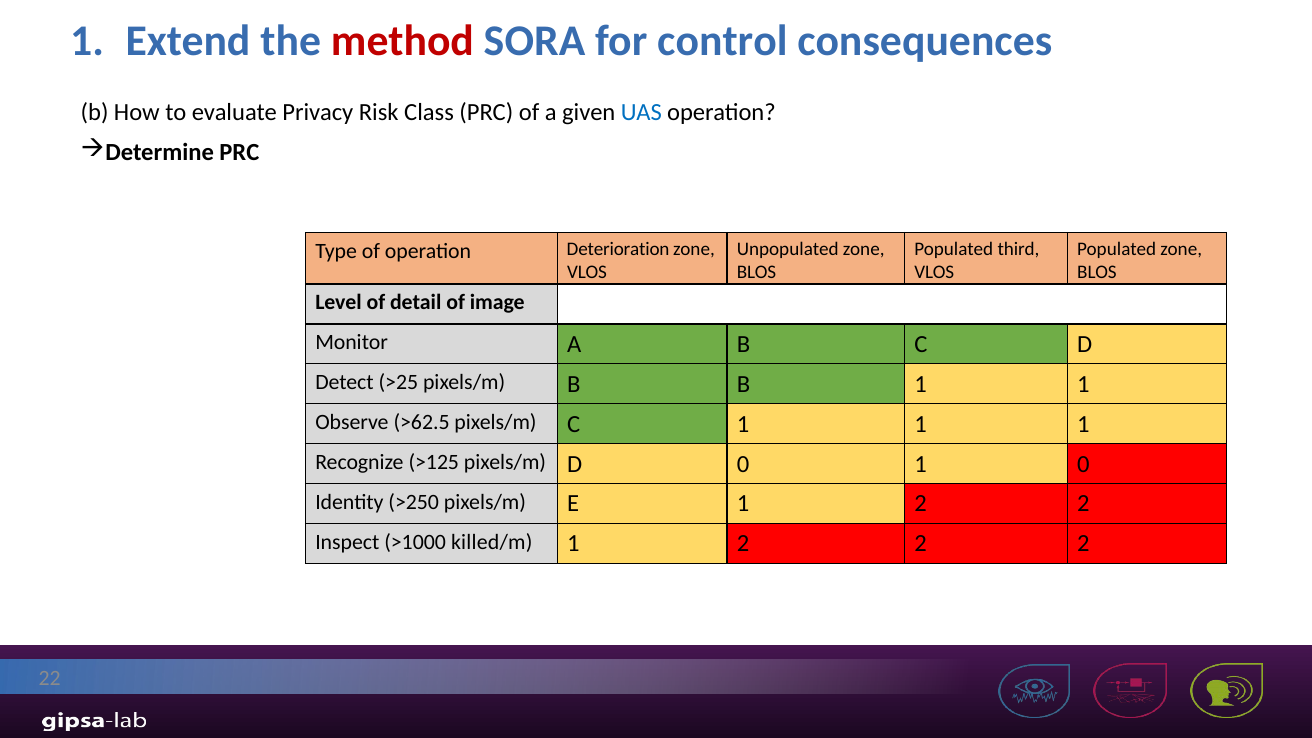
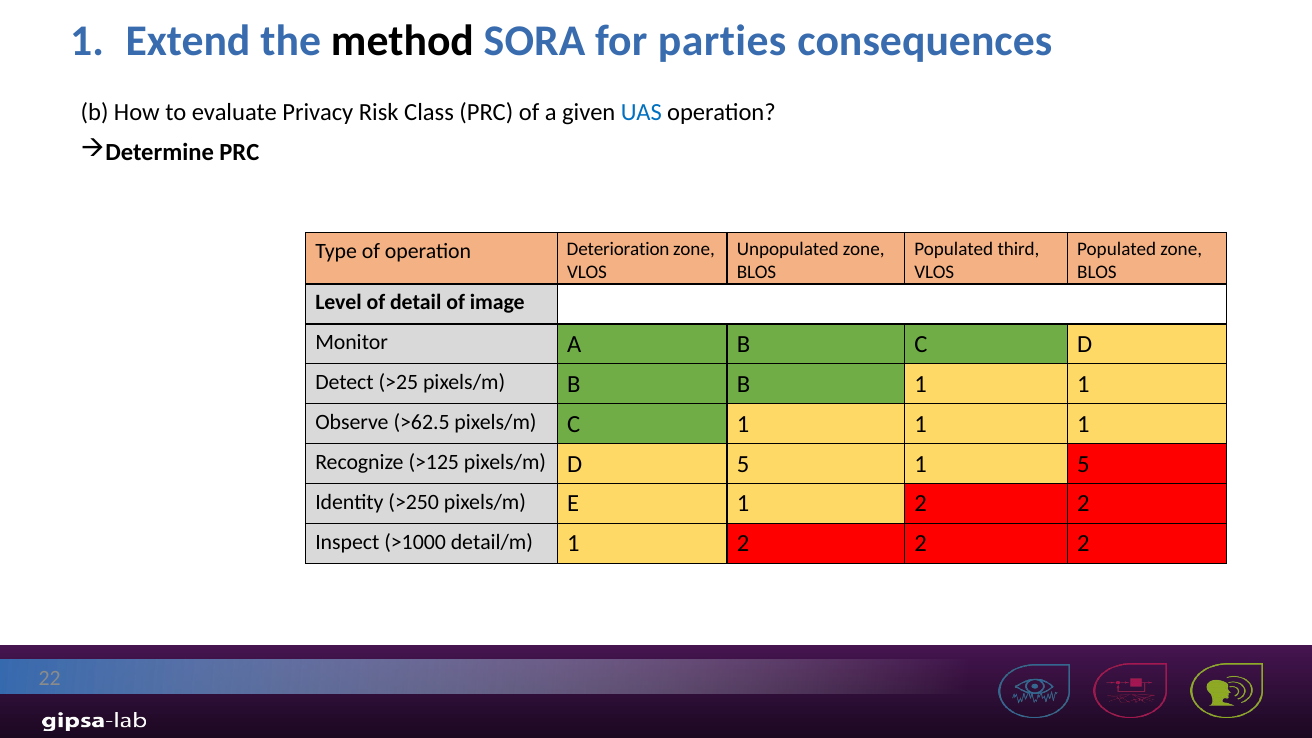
method colour: red -> black (402, 41)
control: control -> parties (722, 41)
D 0: 0 -> 5 (743, 464)
1 0: 0 -> 5 (1083, 464)
killed/m: killed/m -> detail/m (492, 542)
